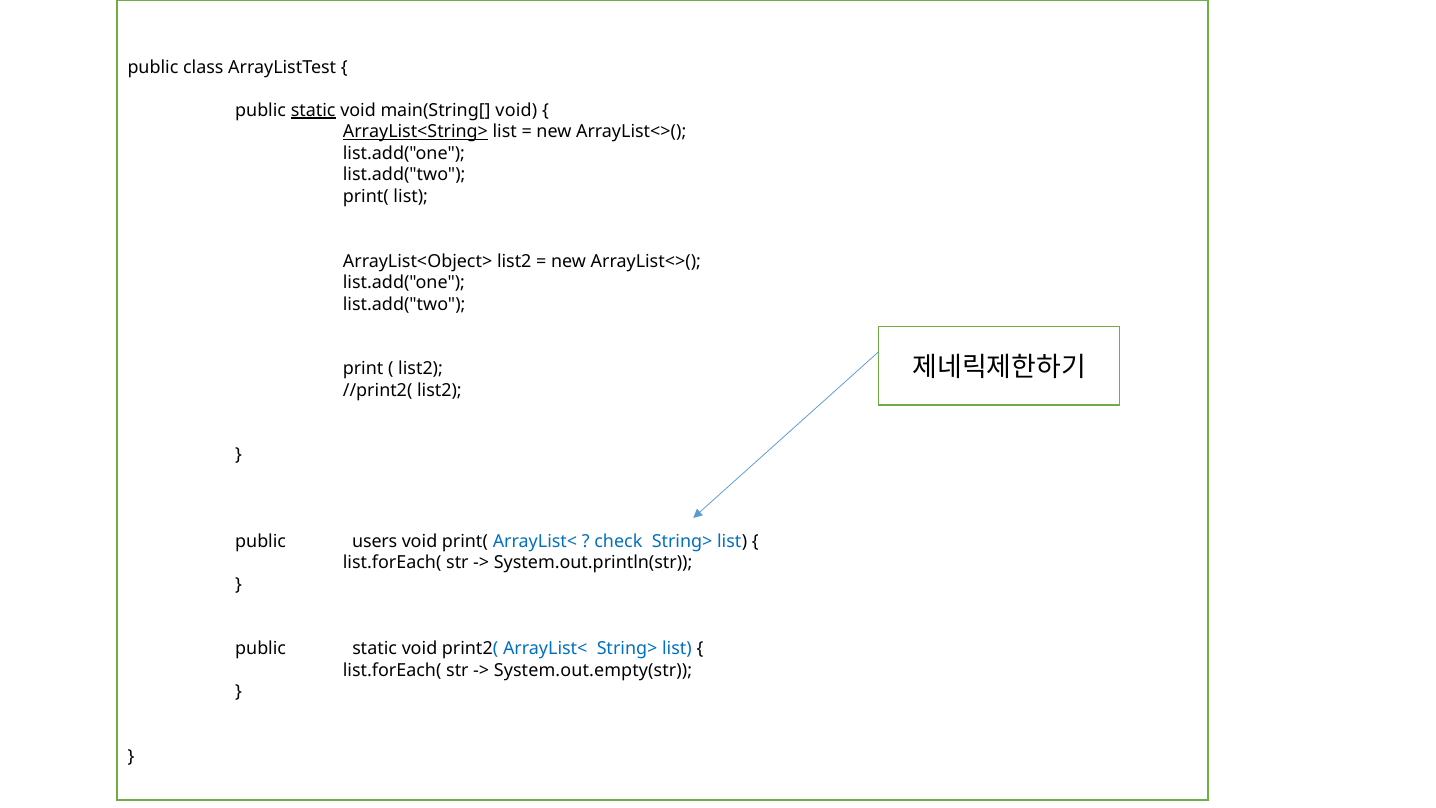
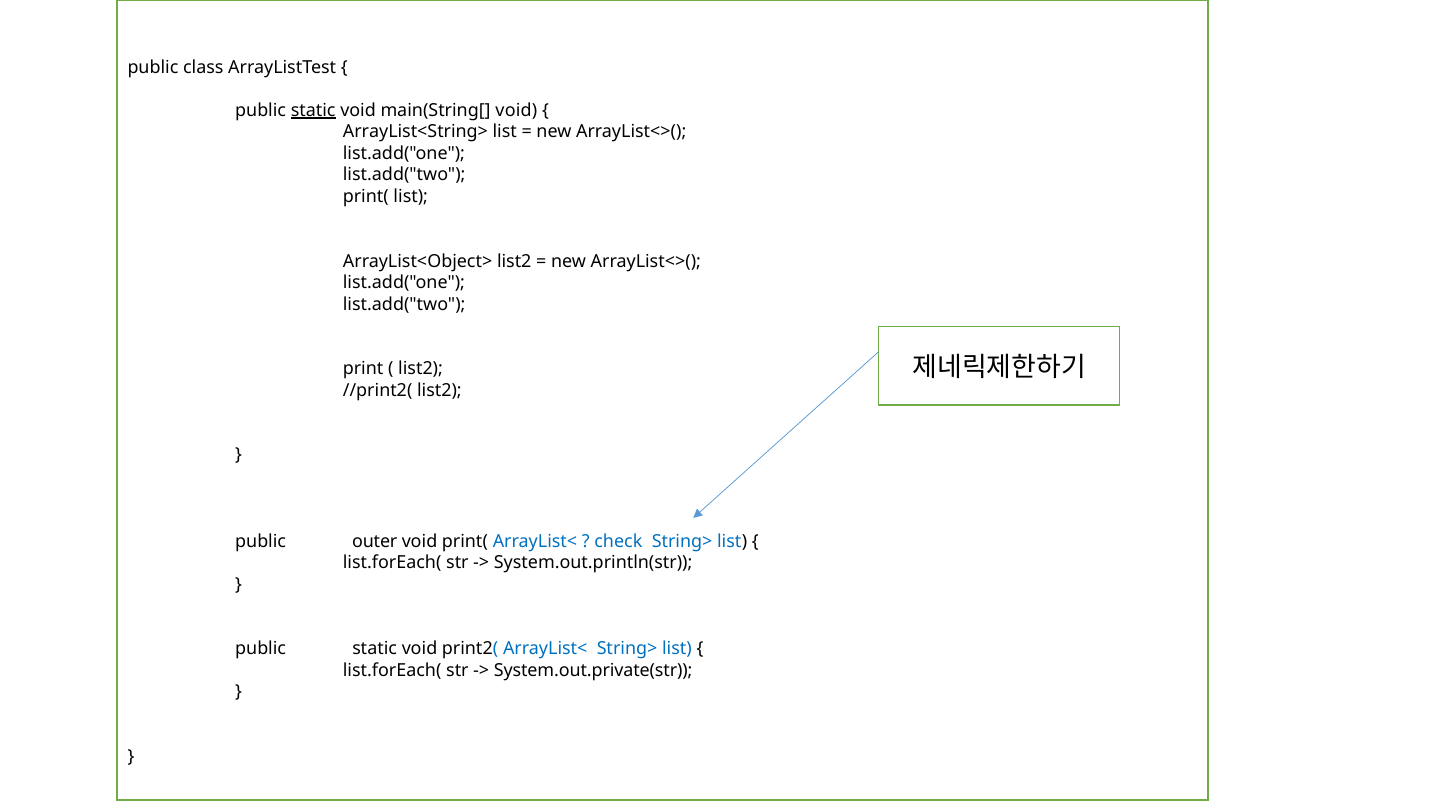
ArrayList<String> underline: present -> none (415, 132)
users: users -> outer (375, 541)
System.out.empty(str: System.out.empty(str -> System.out.private(str (593, 670)
